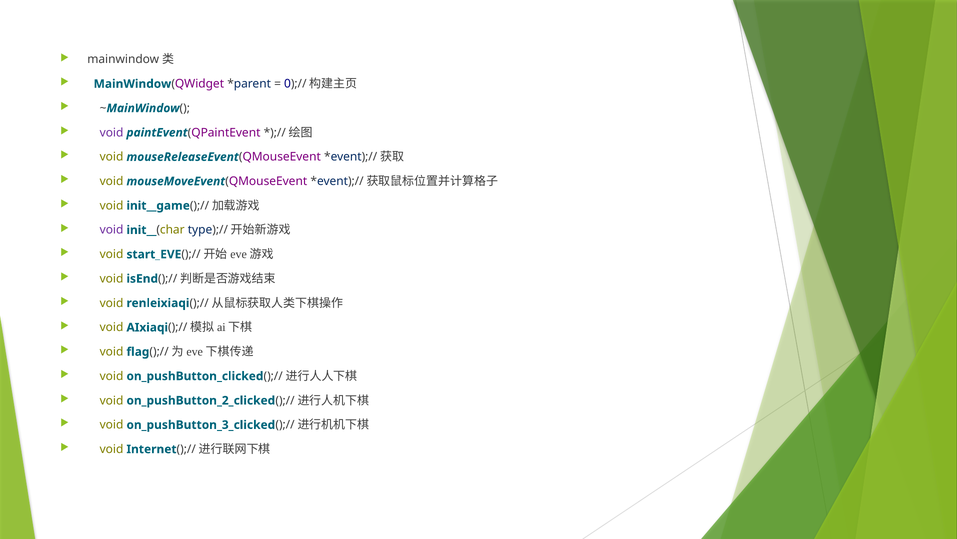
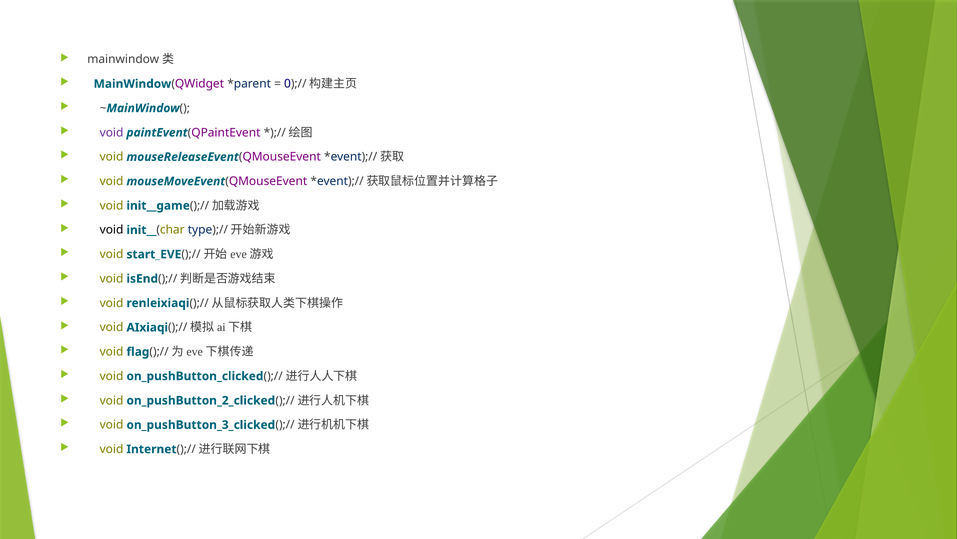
void colour: purple -> black (112, 230)
